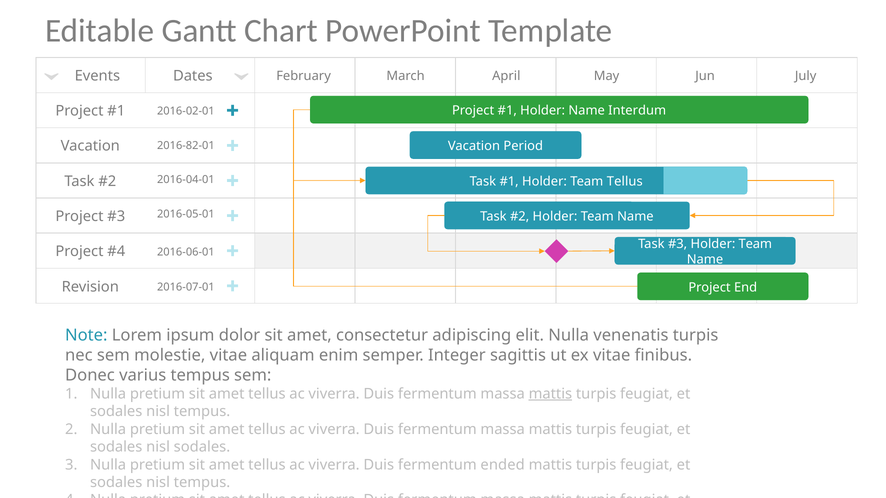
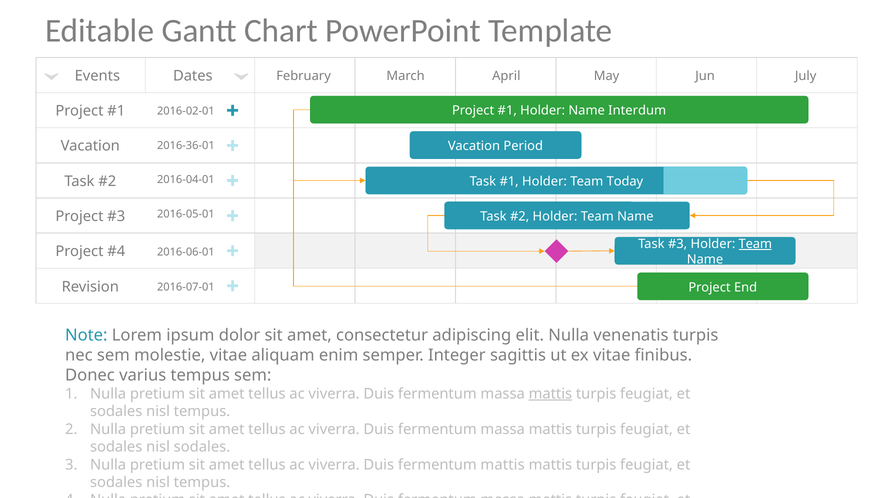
2016-82-01: 2016-82-01 -> 2016-36-01 (186, 146)
Team Tellus: Tellus -> Today (625, 182)
Team underline: none -> present (755, 244)
fermentum ended: ended -> mattis (503, 465)
